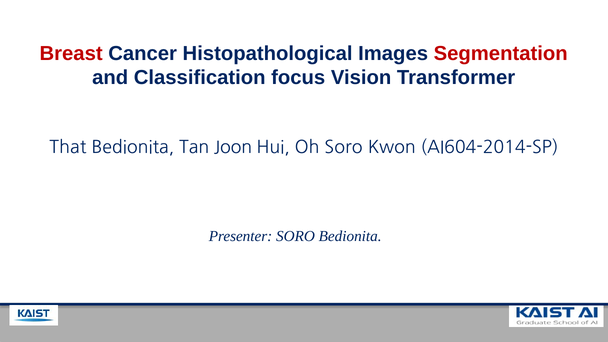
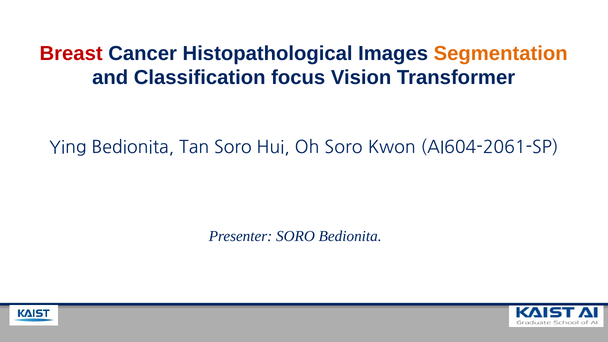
Segmentation colour: red -> orange (501, 53)
That: That -> Ying (68, 147)
Tan Joon: Joon -> Soro (233, 147)
AI604-2014-SP: AI604-2014-SP -> AI604-2061-SP (489, 147)
